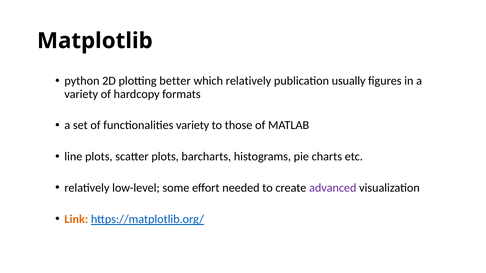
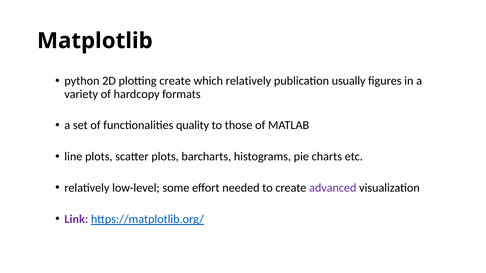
plotting better: better -> create (175, 81)
functionalities variety: variety -> quality (193, 125)
Link colour: orange -> purple (76, 220)
